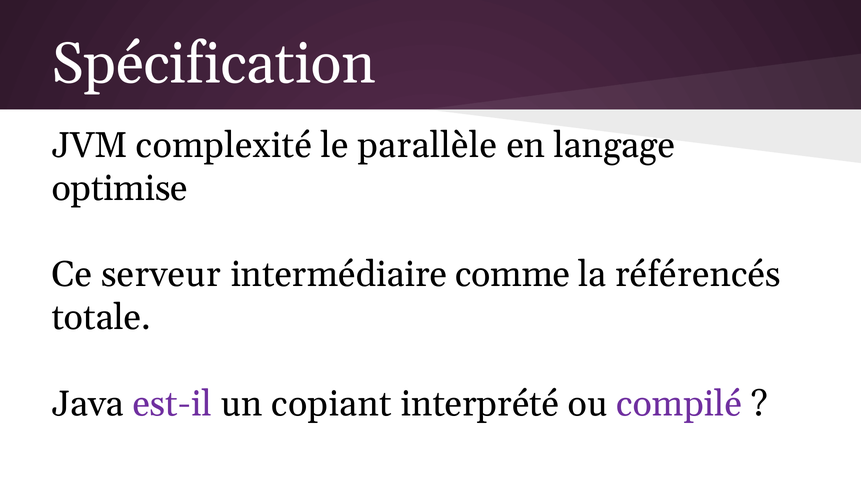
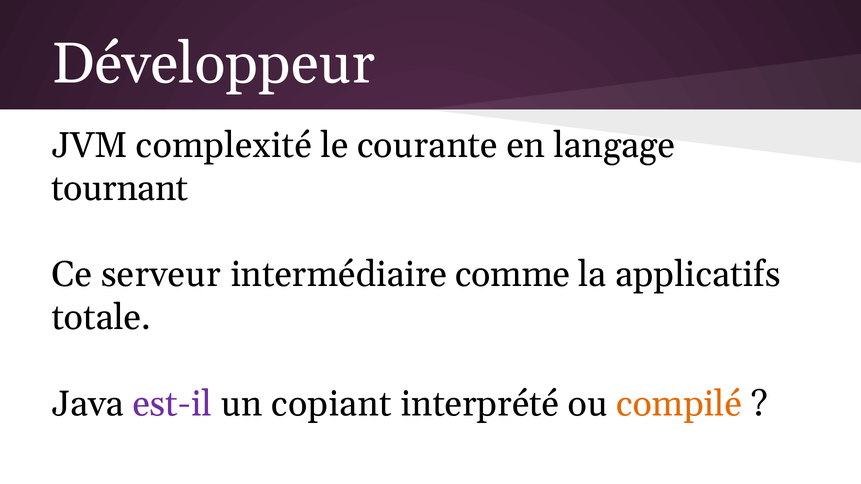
Spécification: Spécification -> Développeur (213, 64)
parallèle: parallèle -> courante (427, 146)
optimise: optimise -> tournant (120, 189)
référencés: référencés -> applicatifs (698, 275)
compilé colour: purple -> orange (679, 404)
